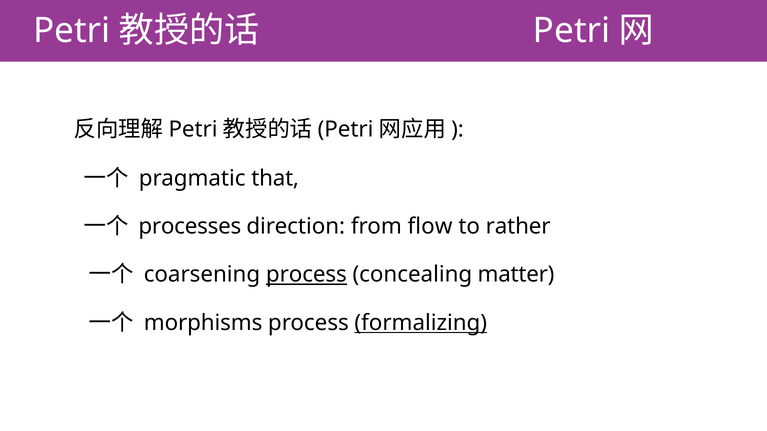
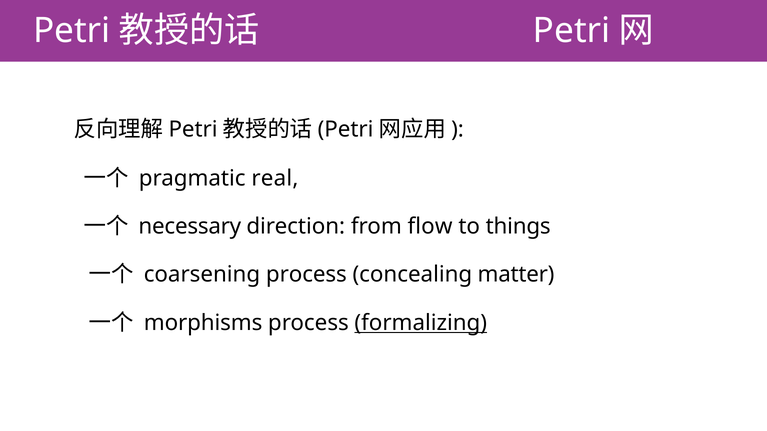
that: that -> real (275, 178)
processes: processes -> necessary (190, 227)
rather: rather -> things (518, 227)
process underline: present -> none (306, 275)
